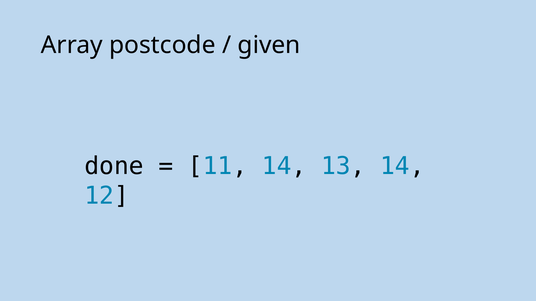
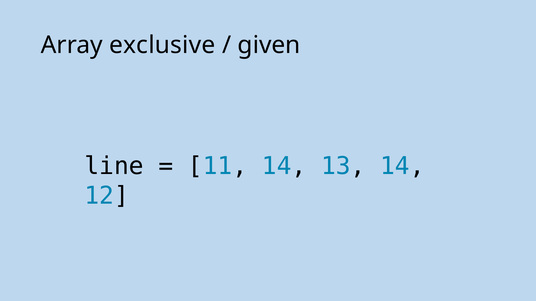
postcode: postcode -> exclusive (162, 45)
done: done -> line (114, 166)
